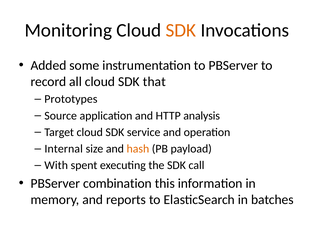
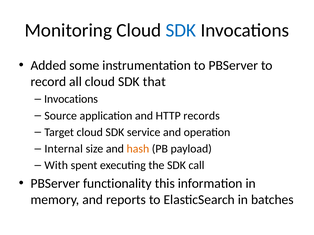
SDK colour: orange -> blue (181, 30)
Prototypes: Prototypes -> Invocations (71, 99)
analysis: analysis -> records (202, 116)
combination: combination -> functionality (117, 184)
